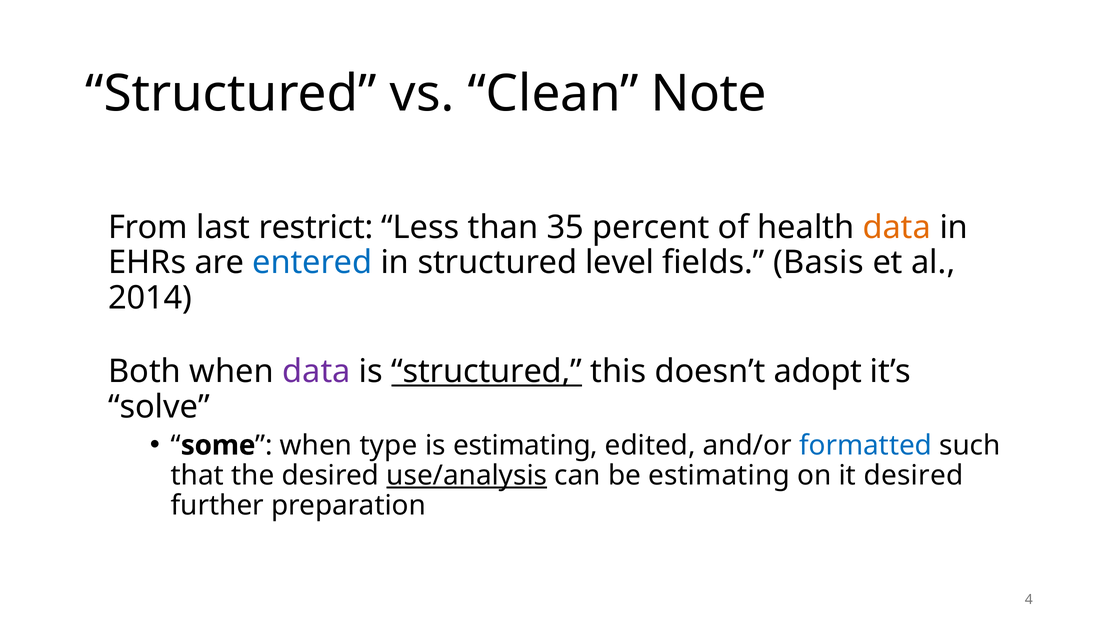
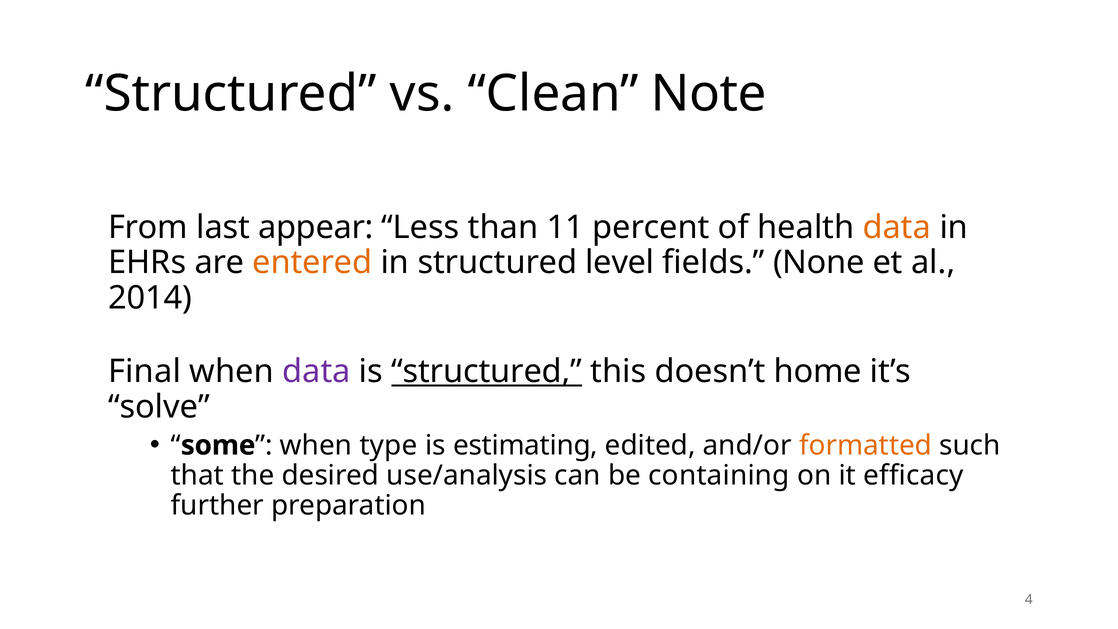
restrict: restrict -> appear (316, 227)
35: 35 -> 11 (565, 227)
entered colour: blue -> orange (312, 263)
Basis: Basis -> None (819, 263)
Both: Both -> Final (144, 372)
adopt: adopt -> home (818, 372)
formatted colour: blue -> orange (866, 445)
use/analysis underline: present -> none (467, 475)
be estimating: estimating -> containing (719, 475)
it desired: desired -> efficacy (913, 475)
